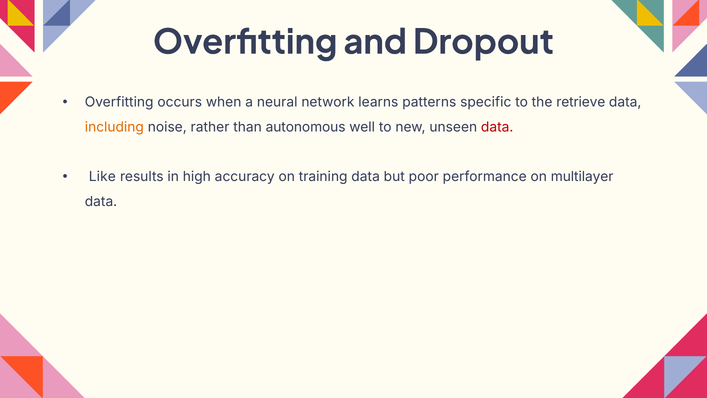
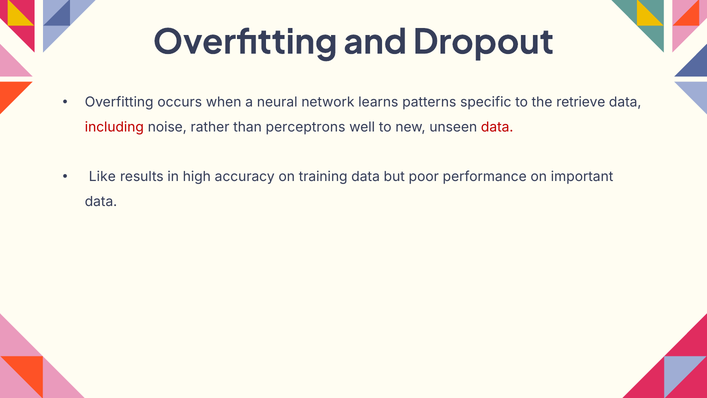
including colour: orange -> red (114, 127)
autonomous: autonomous -> perceptrons (306, 127)
multilayer: multilayer -> important (582, 177)
